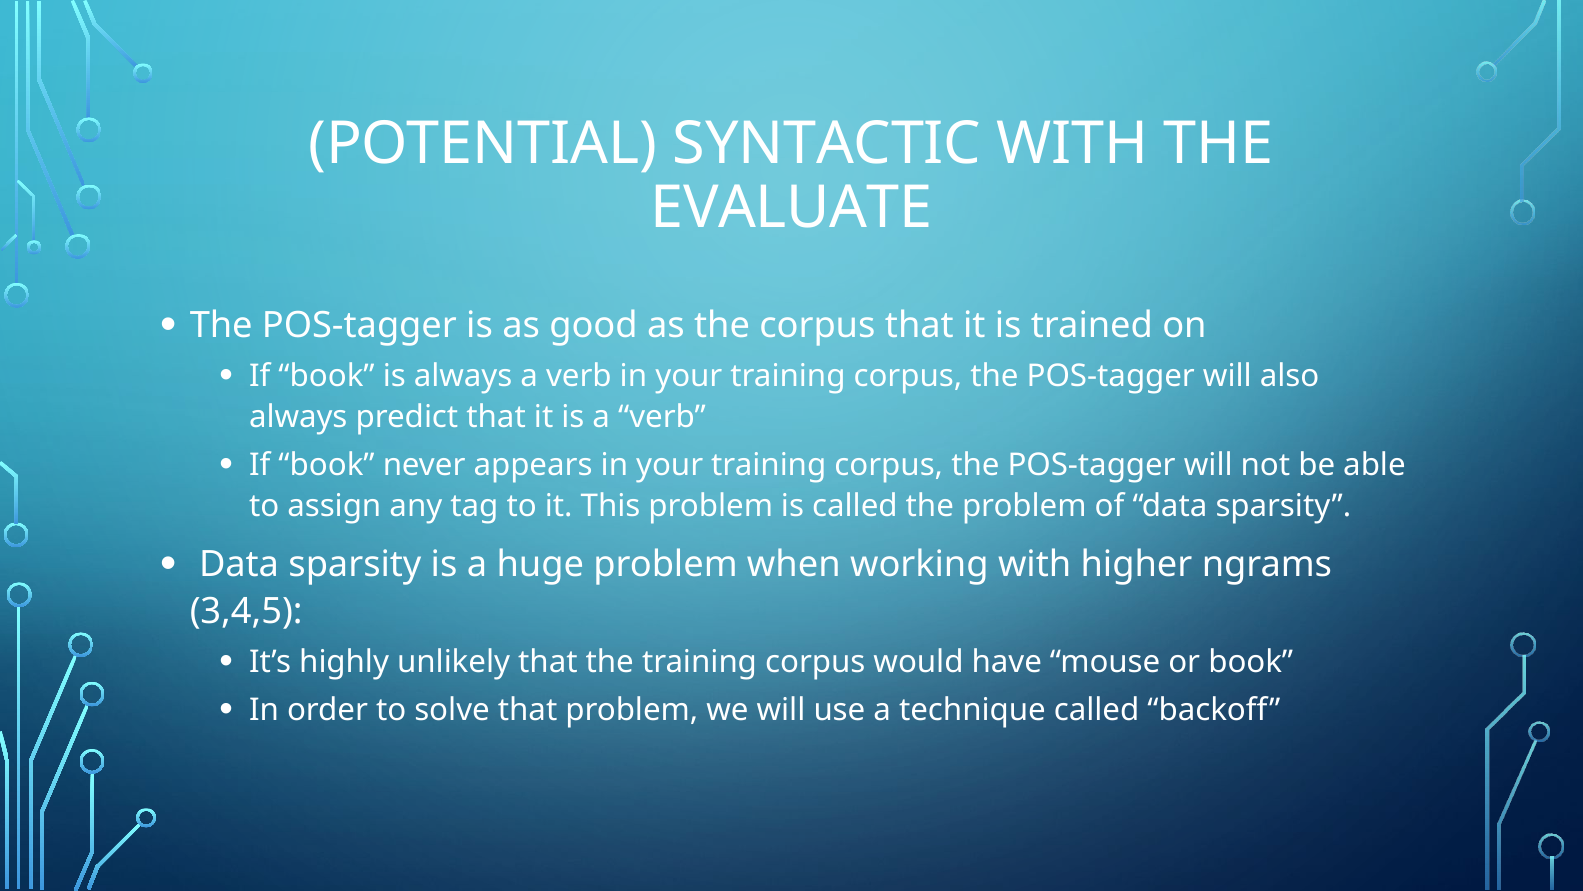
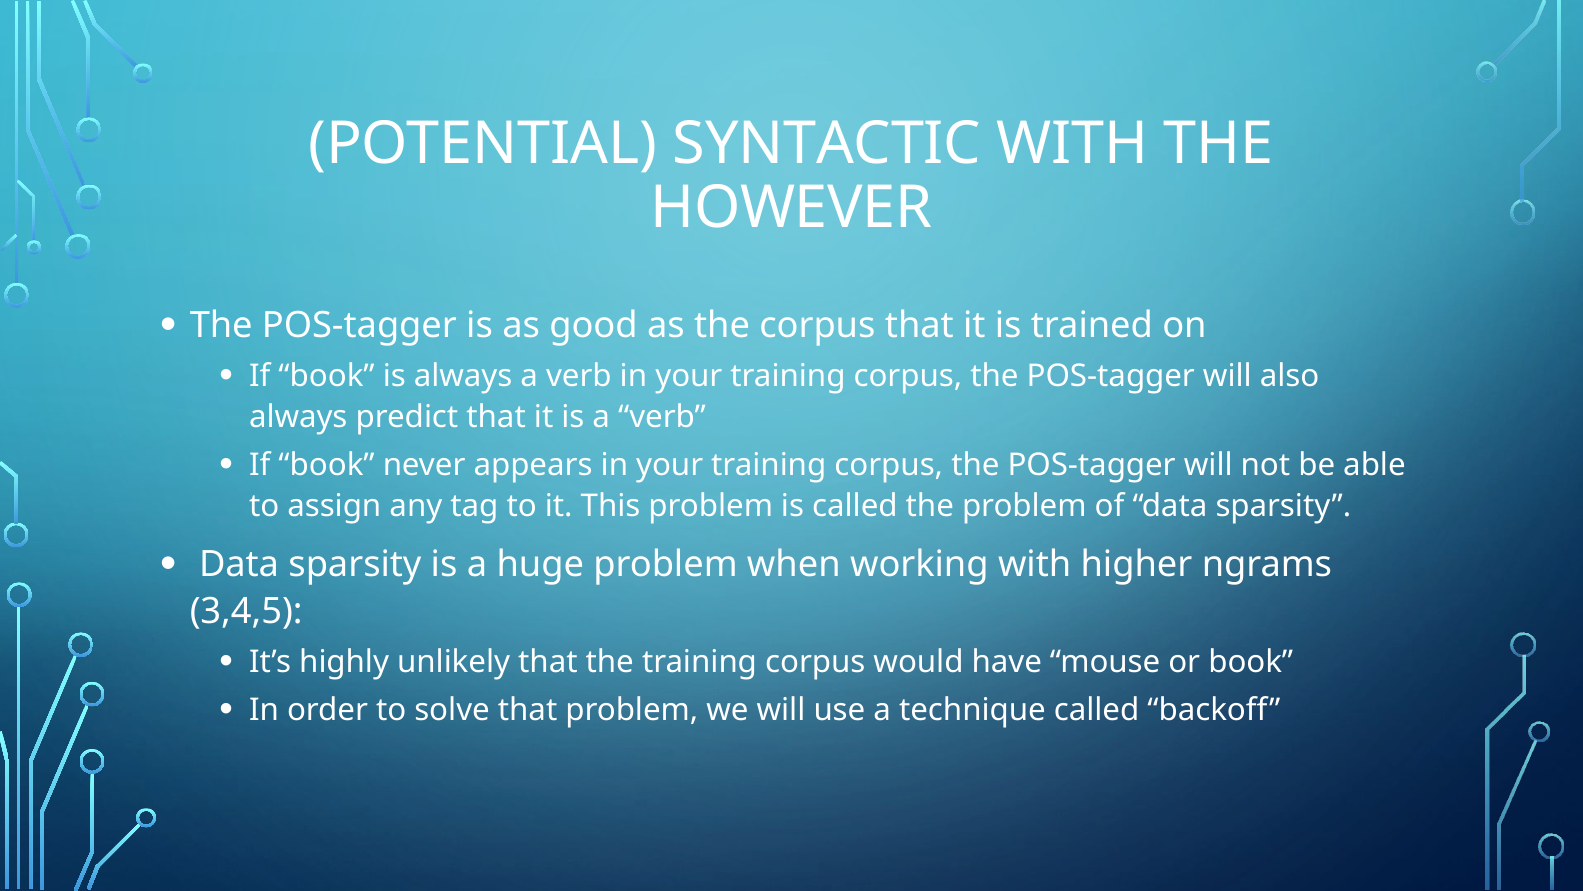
EVALUATE: EVALUATE -> HOWEVER (791, 208)
